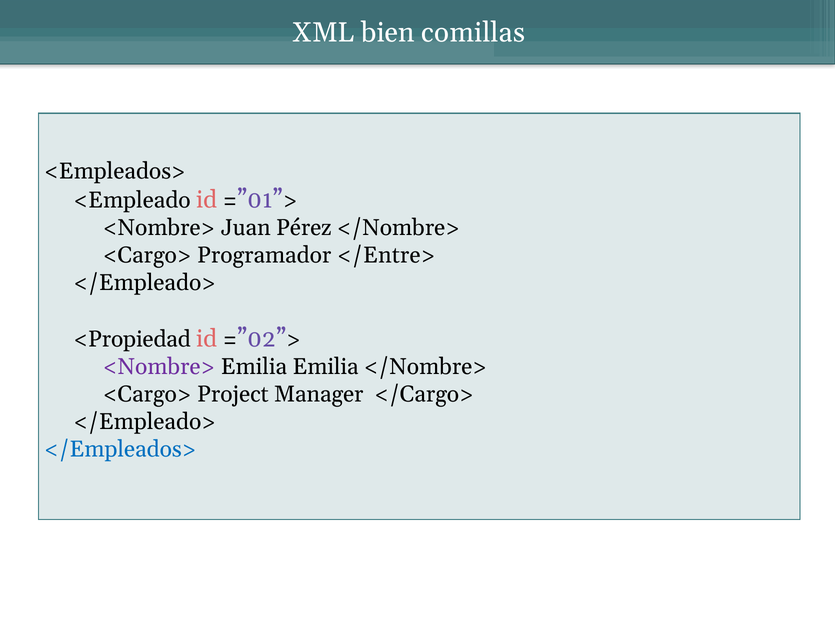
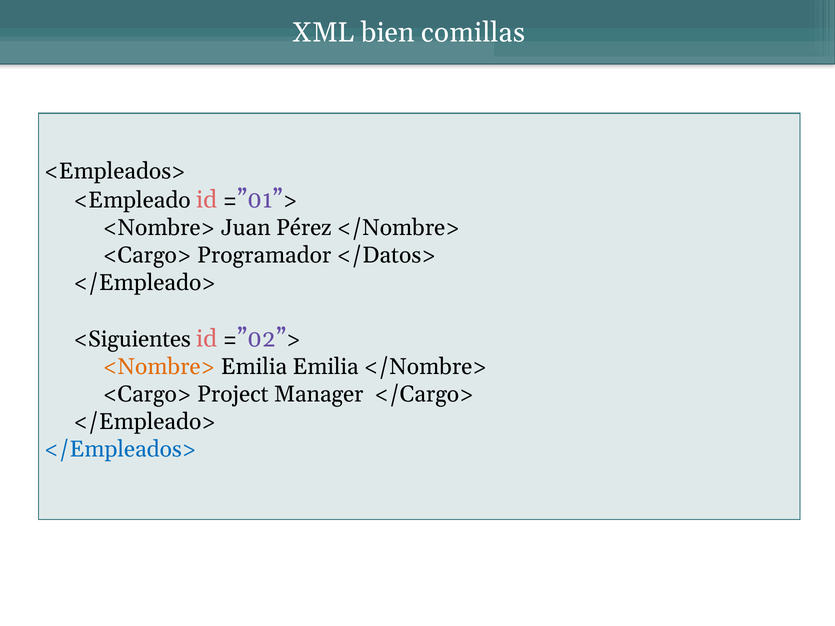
</Entre>: </Entre> -> </Datos> (386, 255)
<Propiedad: <Propiedad -> <Siguientes (132, 339)
<Nombre> colour: purple -> orange (159, 367)
